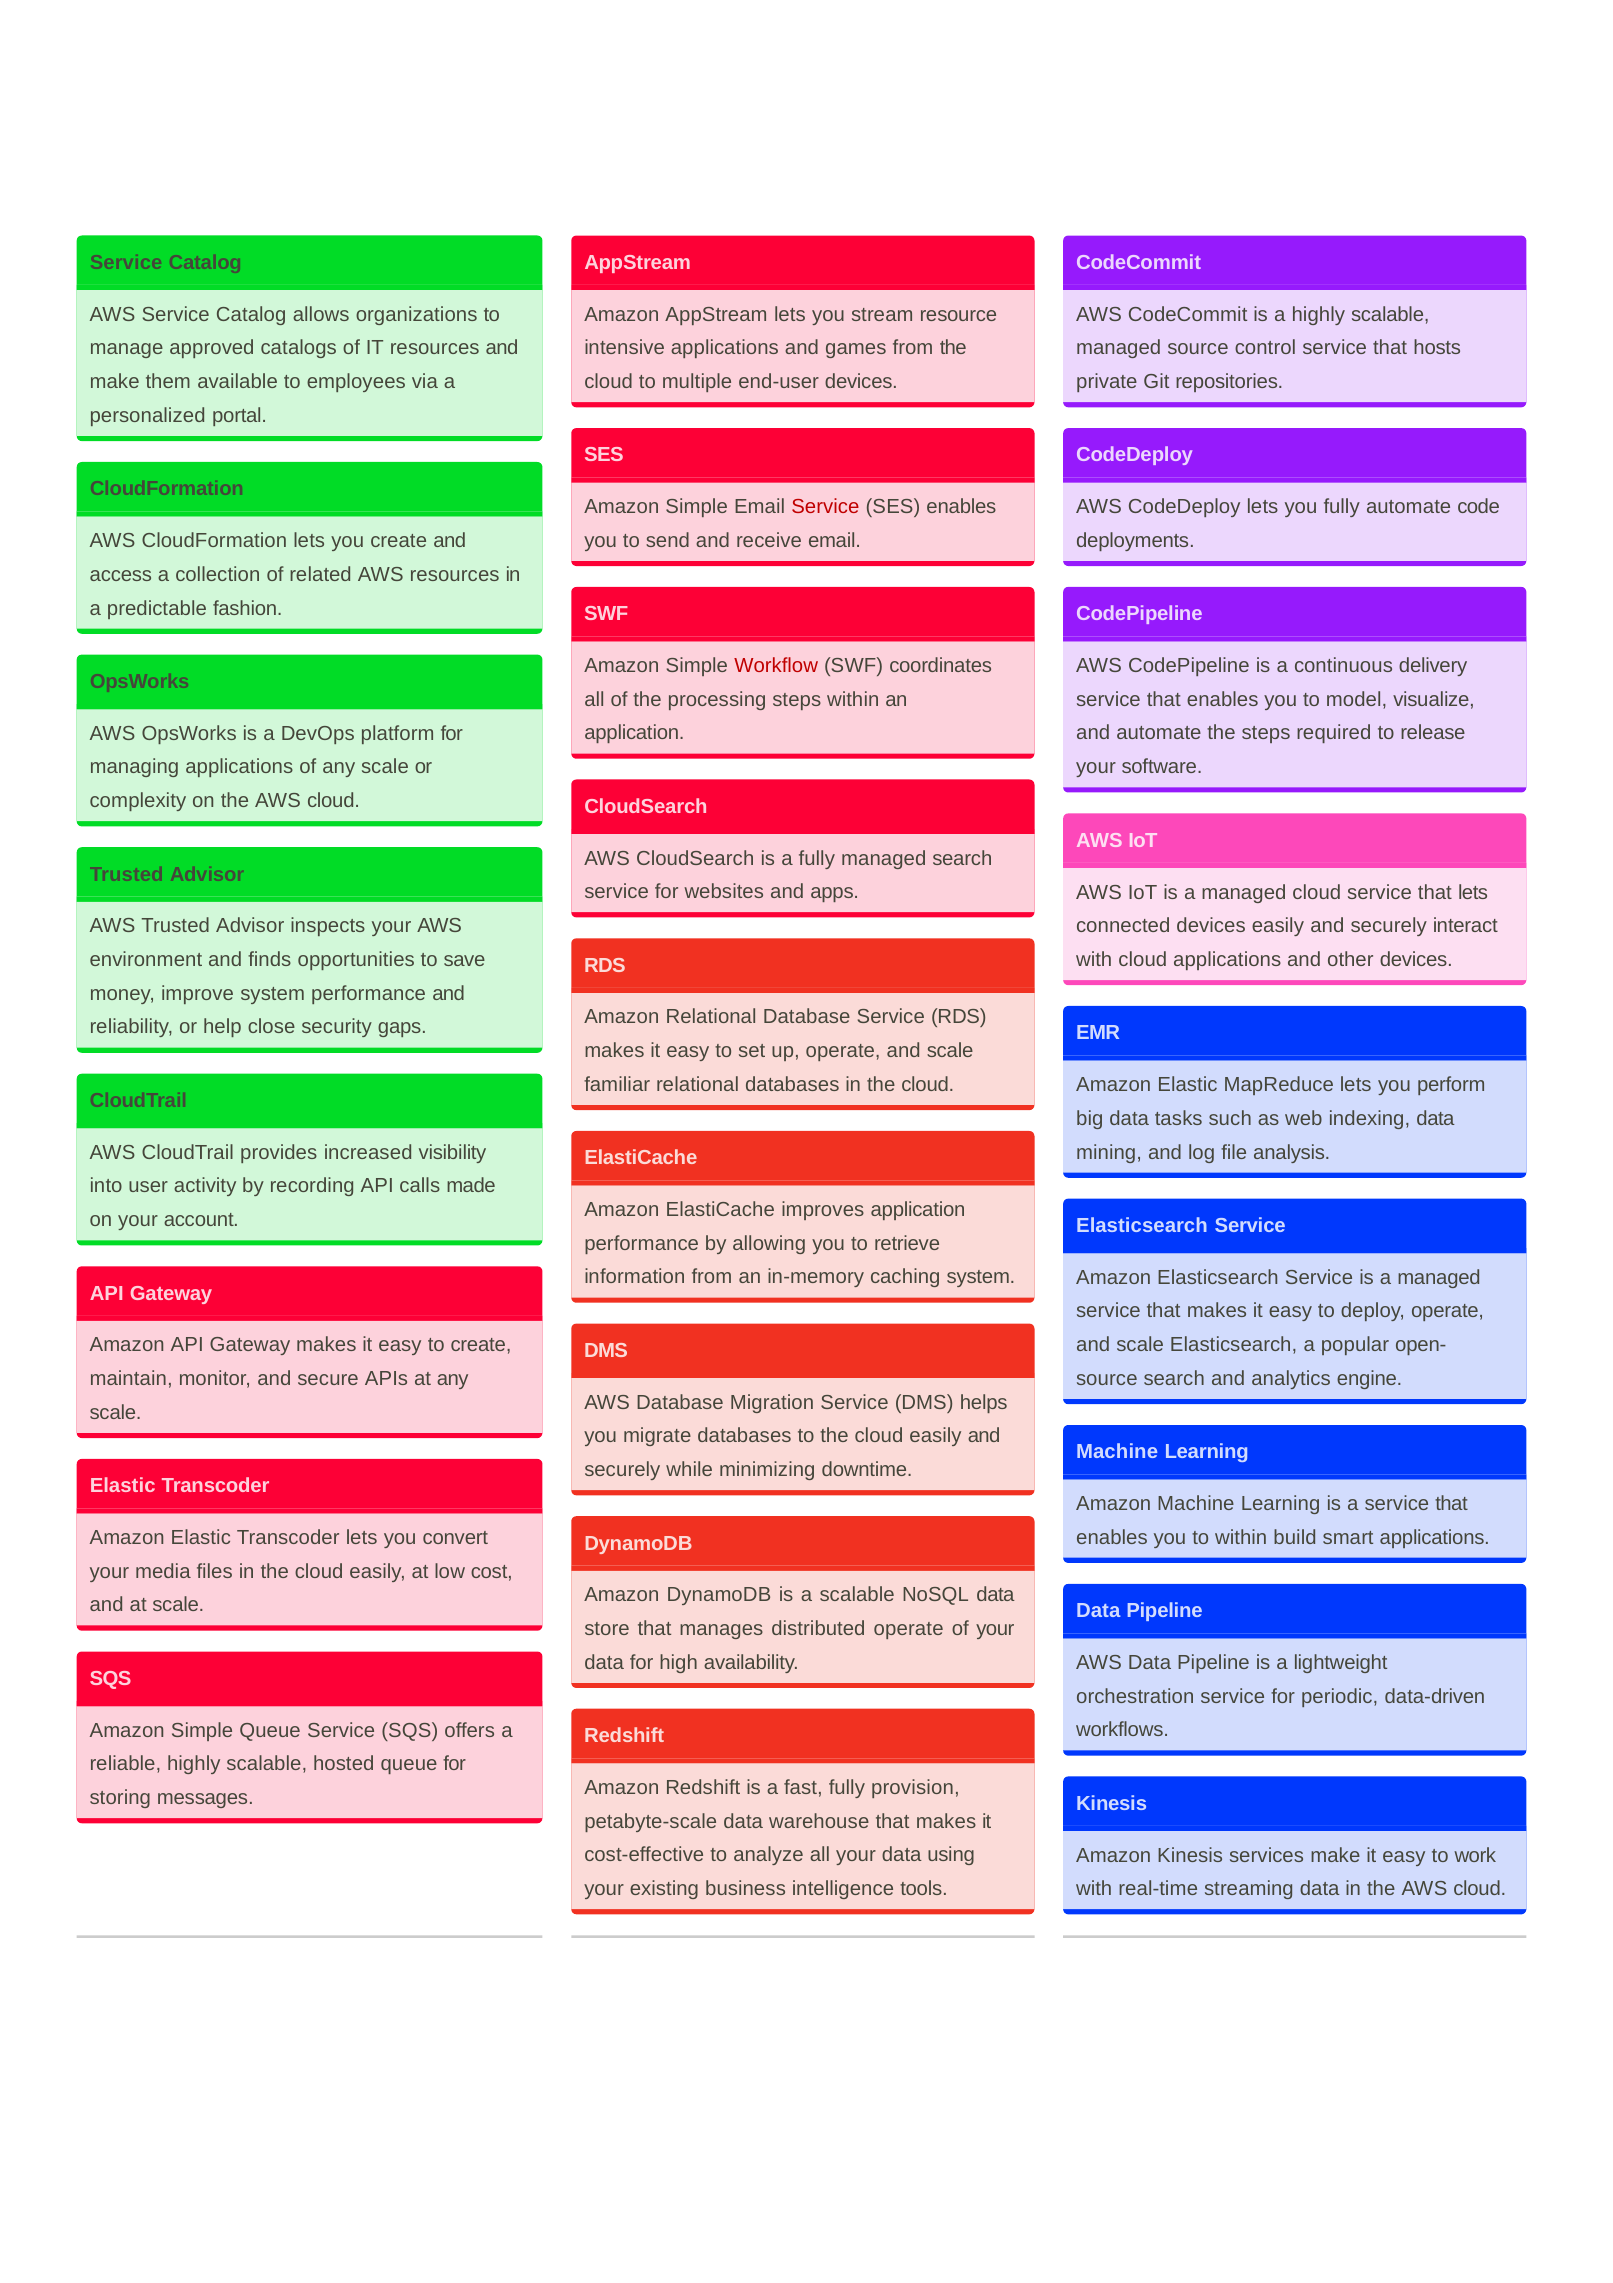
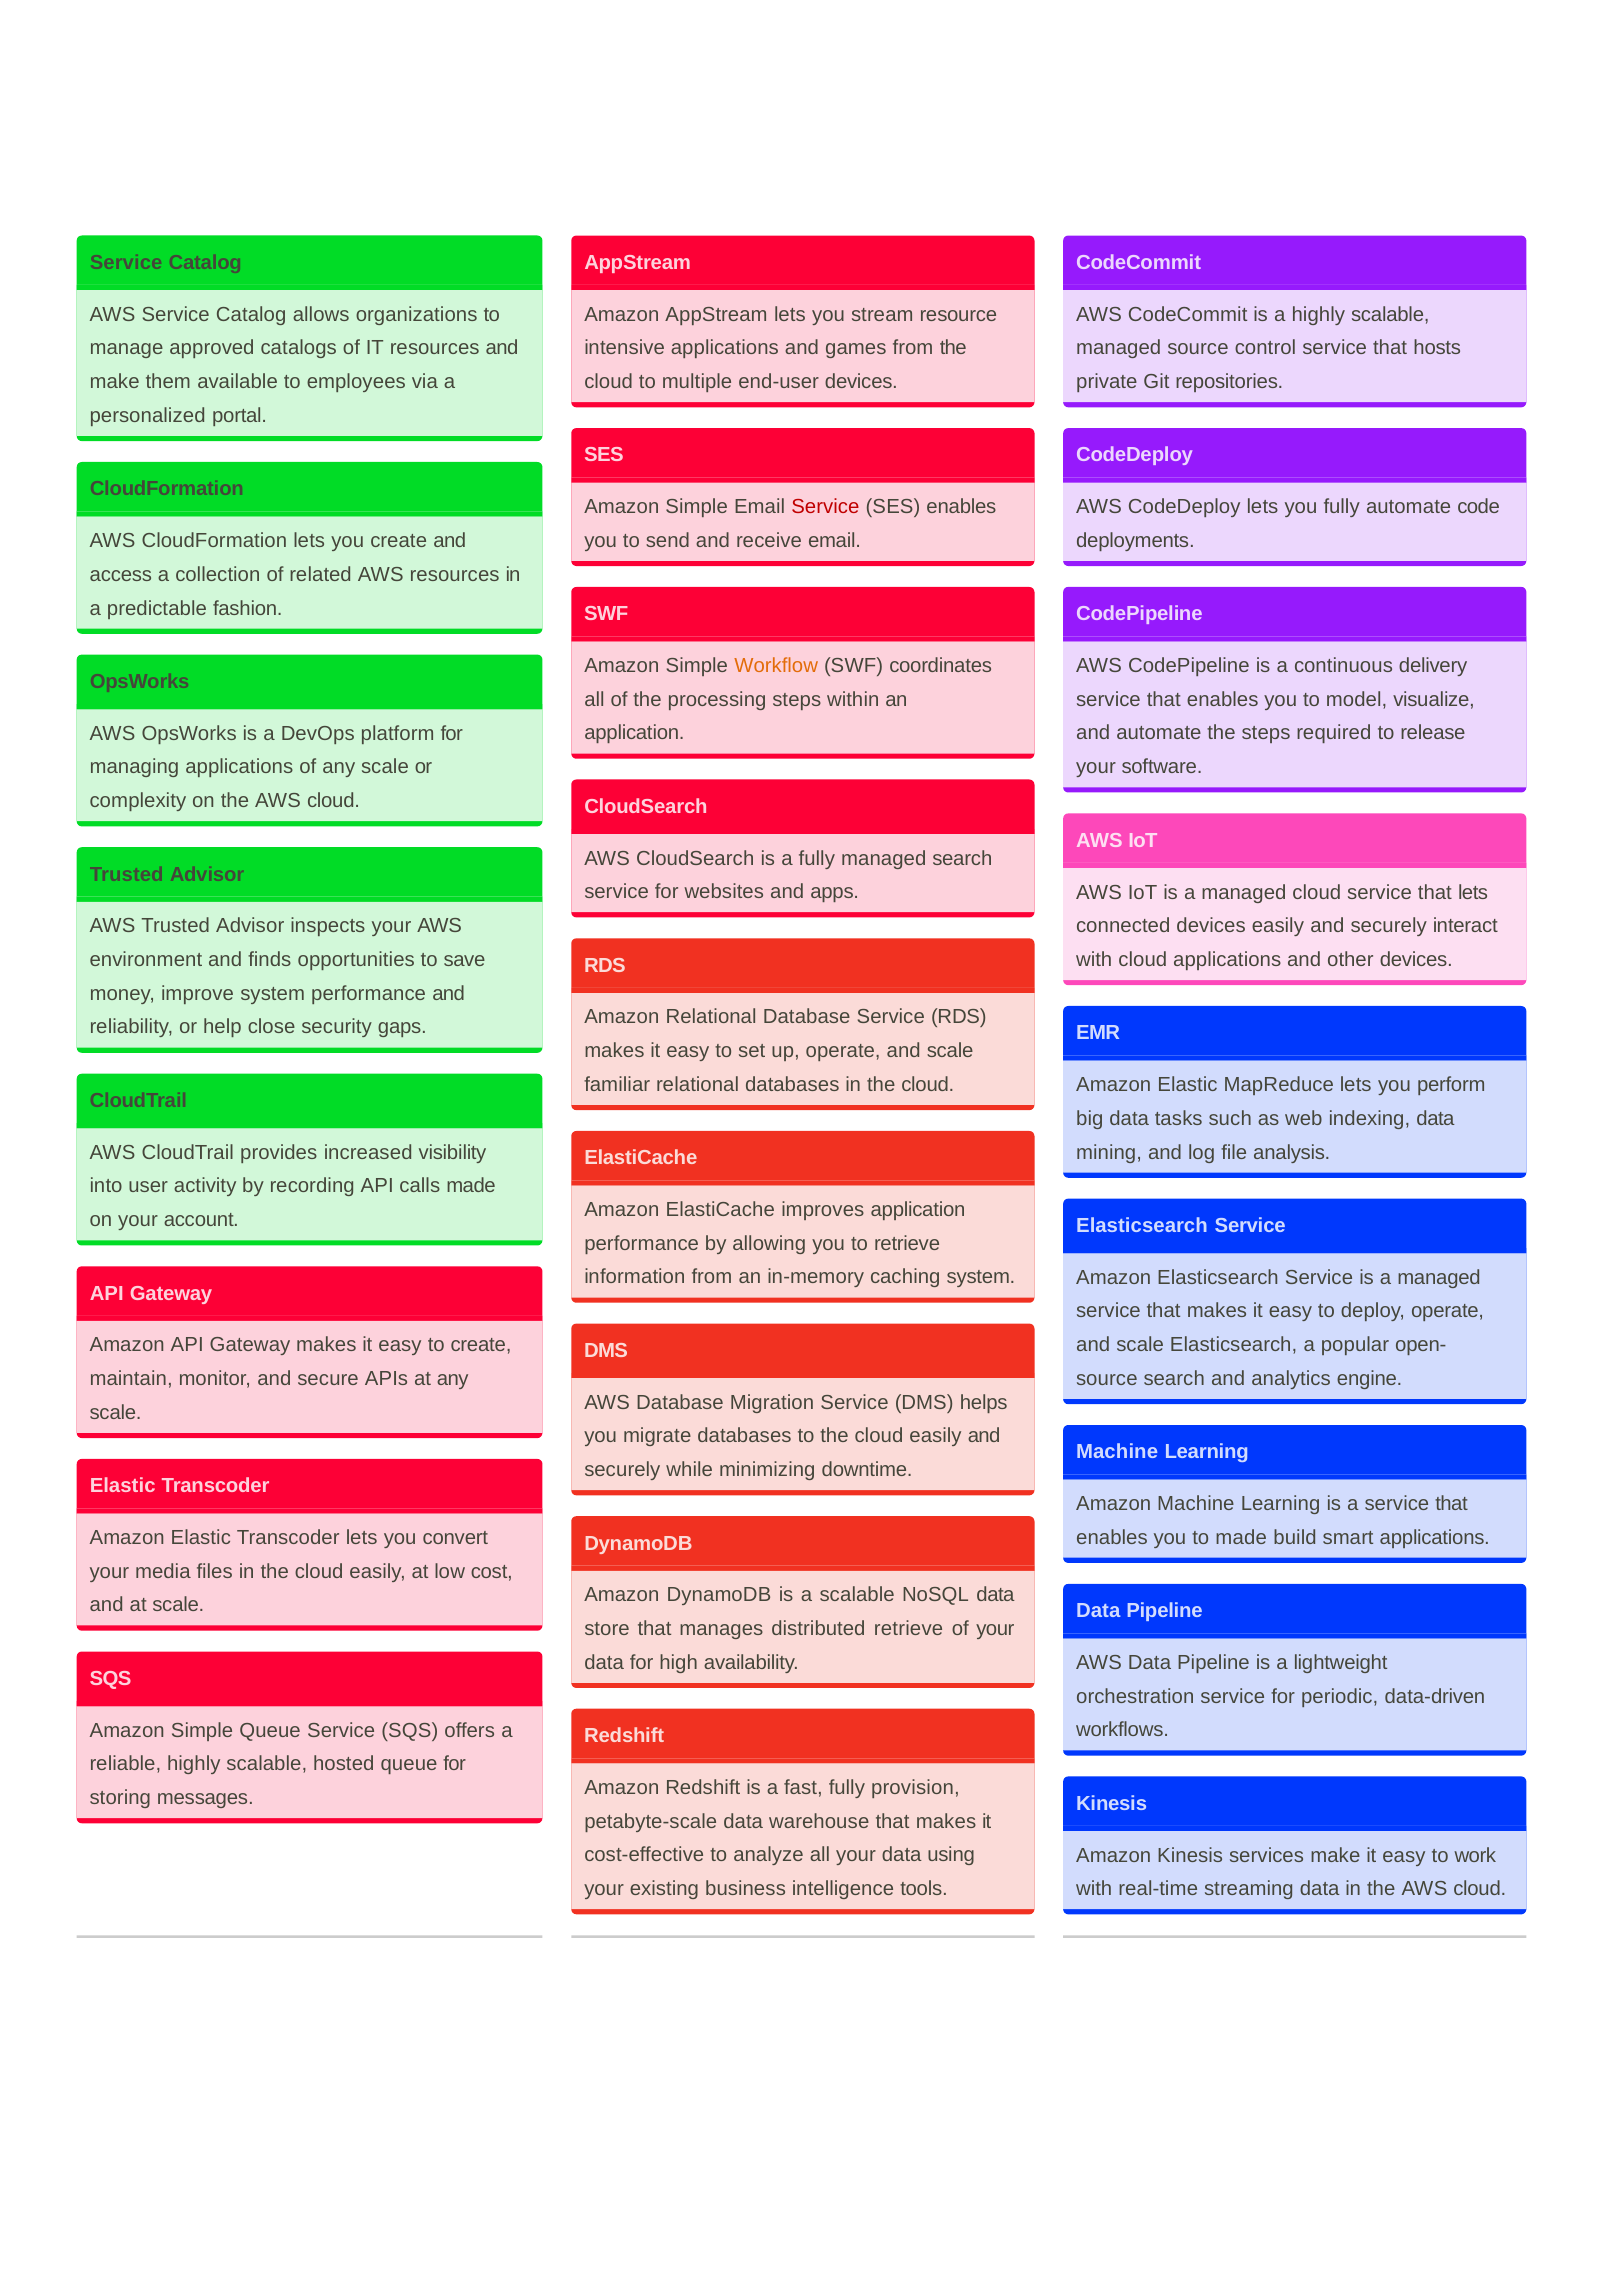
Workflow colour: red -> orange (776, 666)
to within: within -> made (1241, 1537)
distributed operate: operate -> retrieve (909, 1629)
